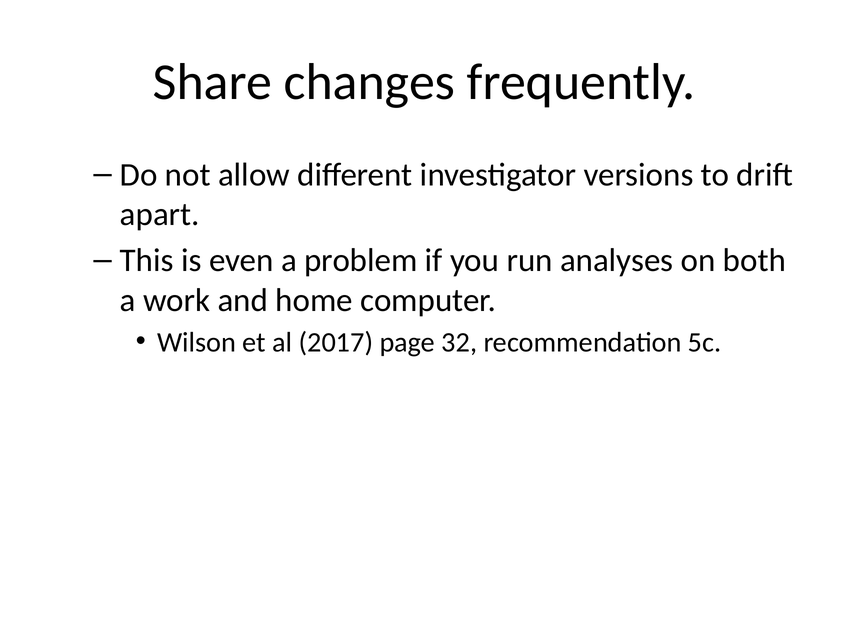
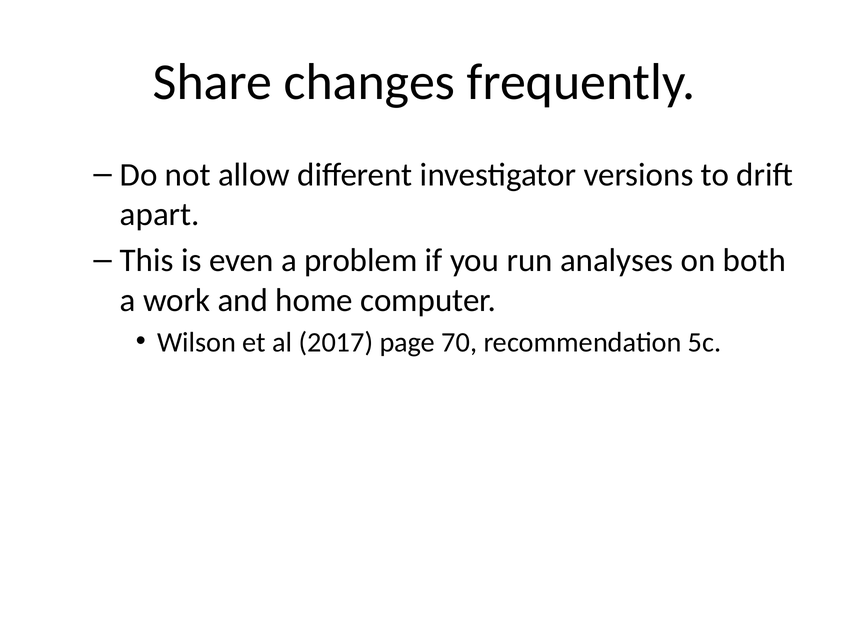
32: 32 -> 70 (459, 343)
